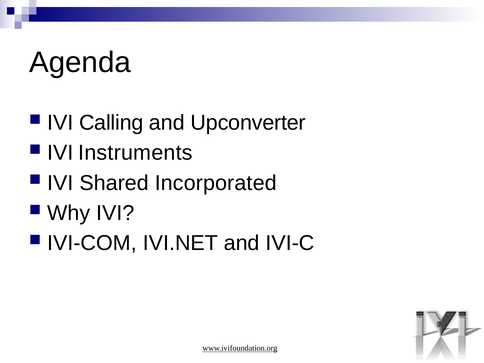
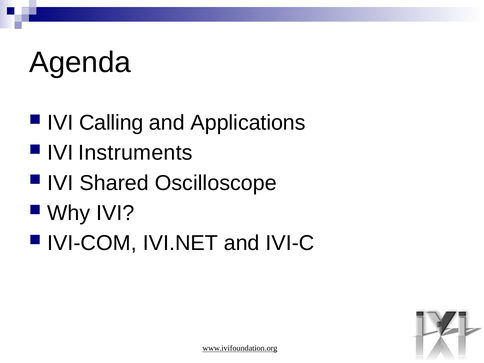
Upconverter: Upconverter -> Applications (248, 123)
Incorporated: Incorporated -> Oscilloscope (216, 183)
